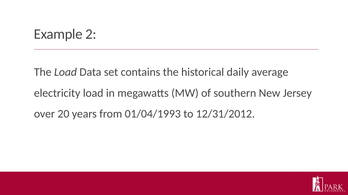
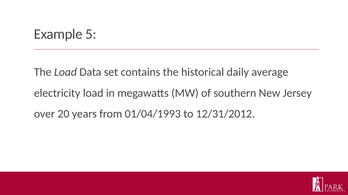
2: 2 -> 5 (91, 34)
